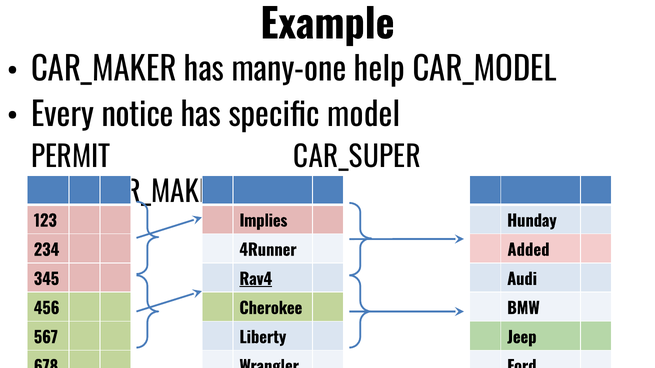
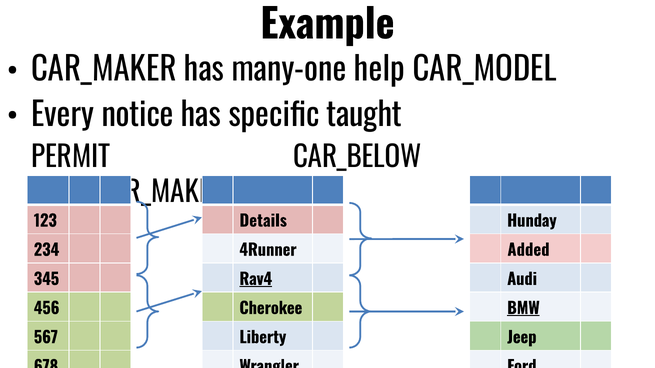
model: model -> taught (364, 115)
CAR_SUPER: CAR_SUPER -> CAR_BELOW (357, 158)
Implies: Implies -> Details (263, 222)
BMW underline: none -> present (523, 309)
